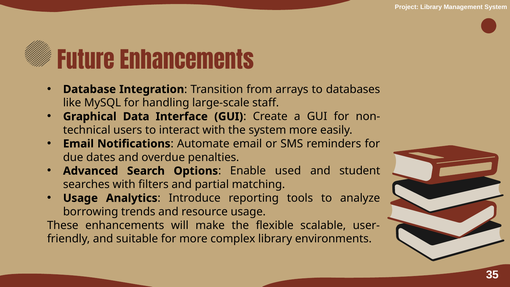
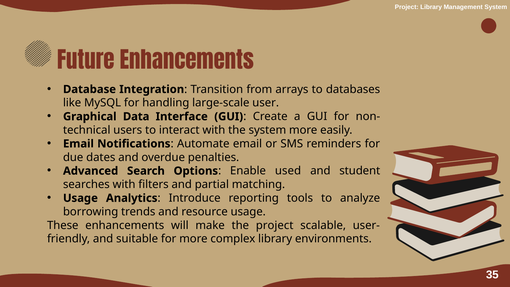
staff: staff -> user (266, 103)
the flexible: flexible -> project (275, 225)
